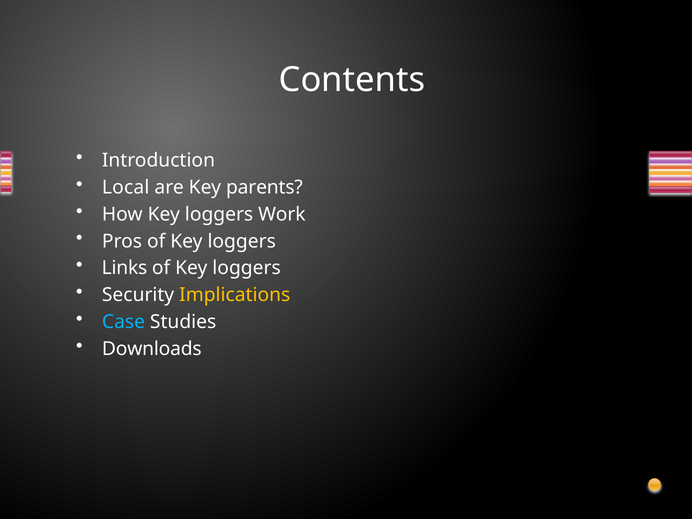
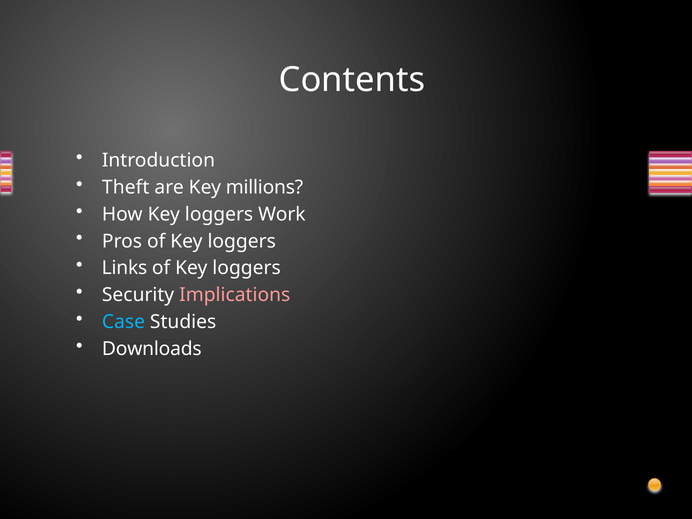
Local: Local -> Theft (126, 187)
parents: parents -> millions (264, 187)
Implications colour: yellow -> pink (235, 295)
